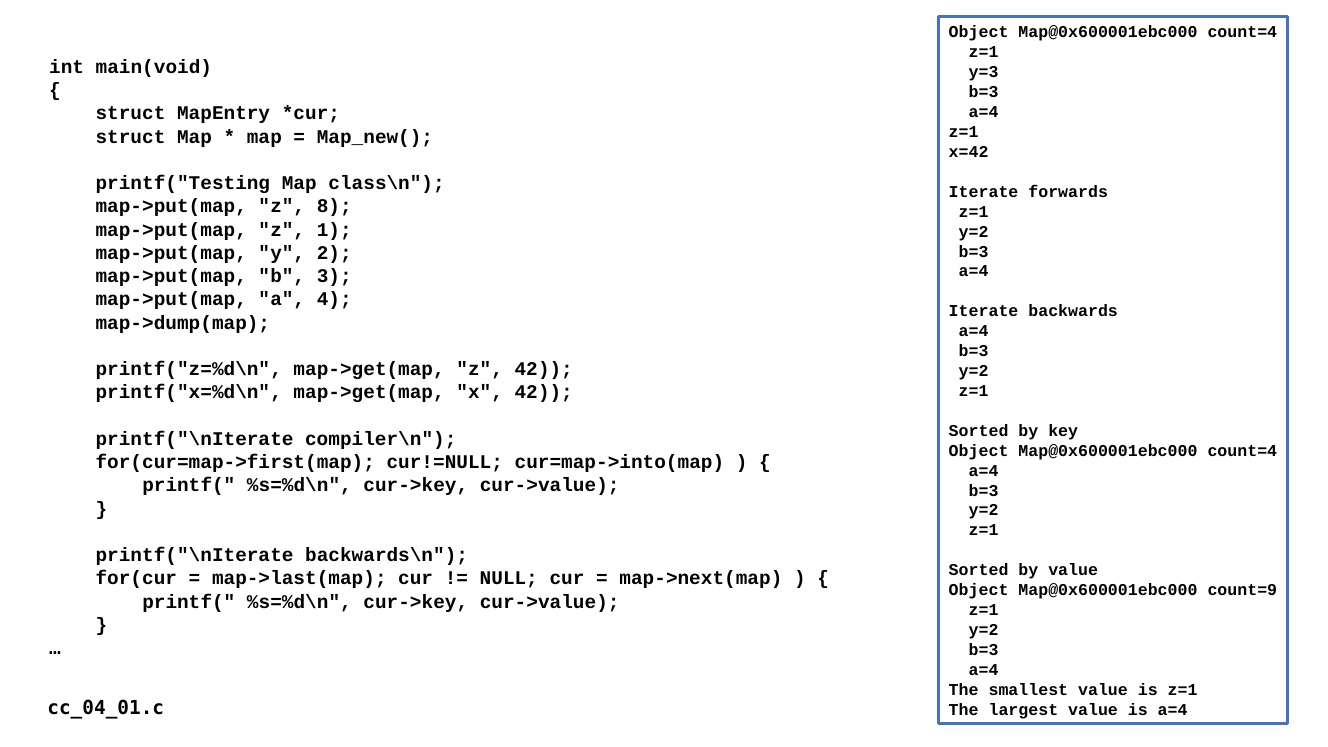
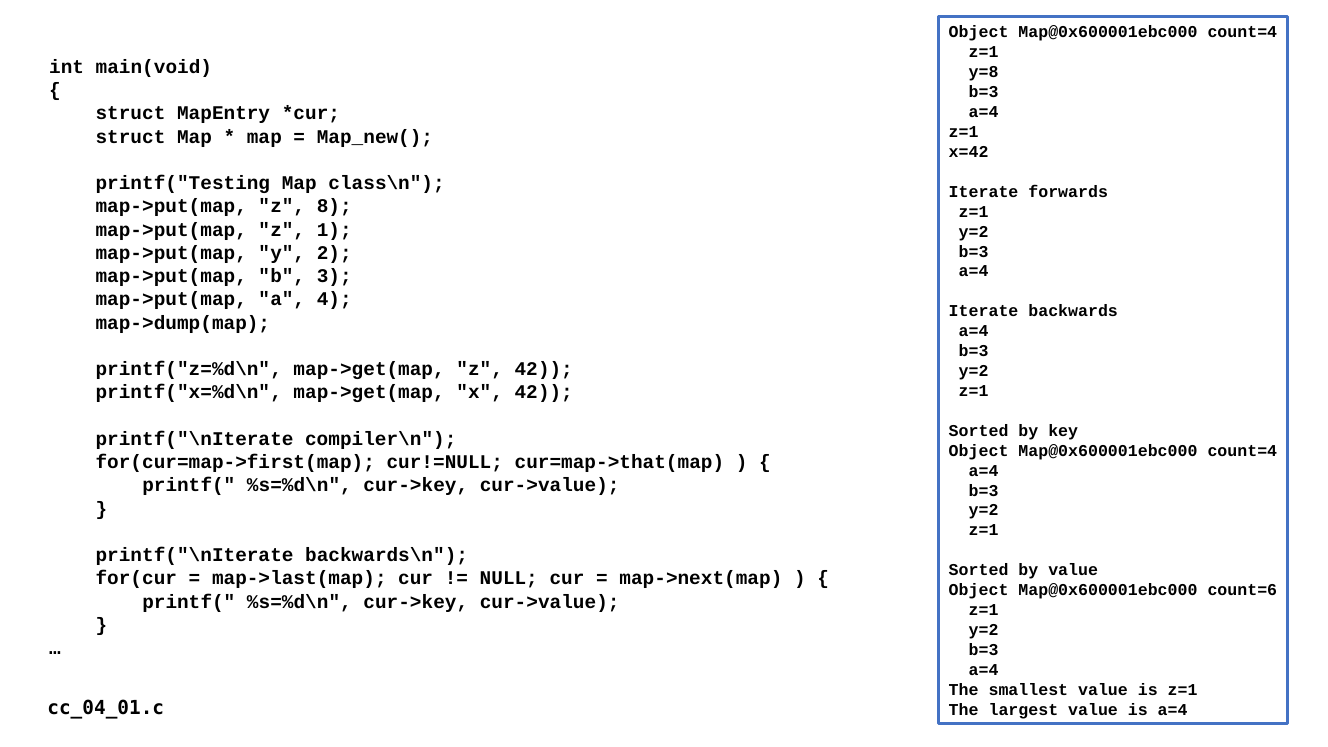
y=3: y=3 -> y=8 (984, 72)
cur=map->into(map: cur=map->into(map -> cur=map->that(map (619, 462)
count=9: count=9 -> count=6 (1242, 590)
